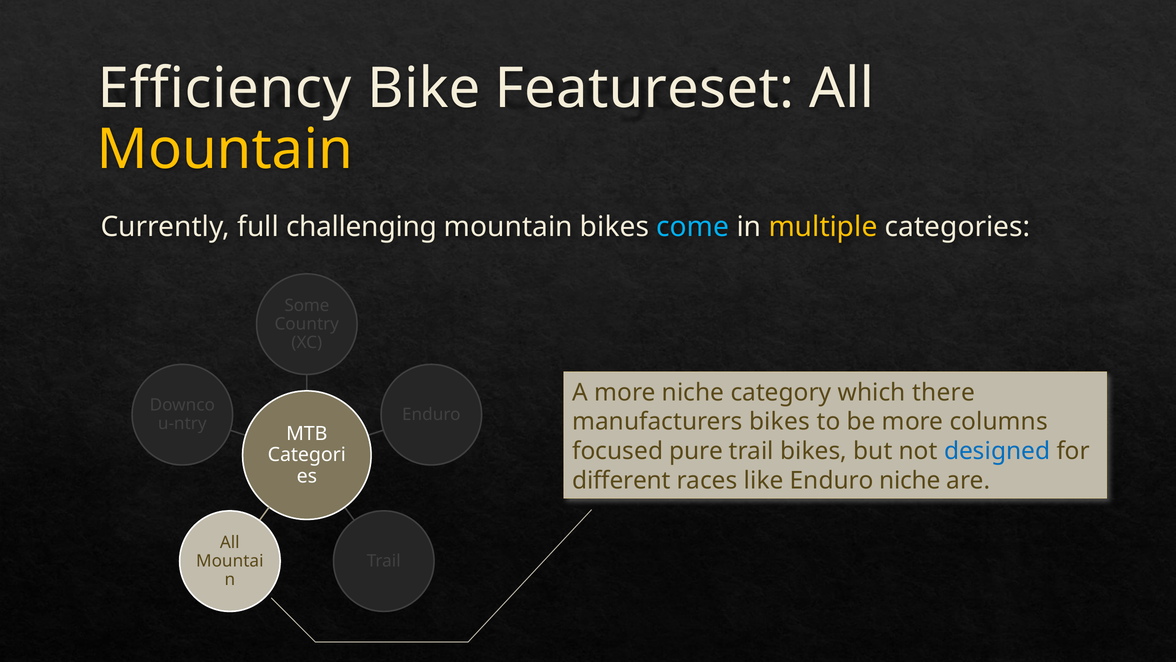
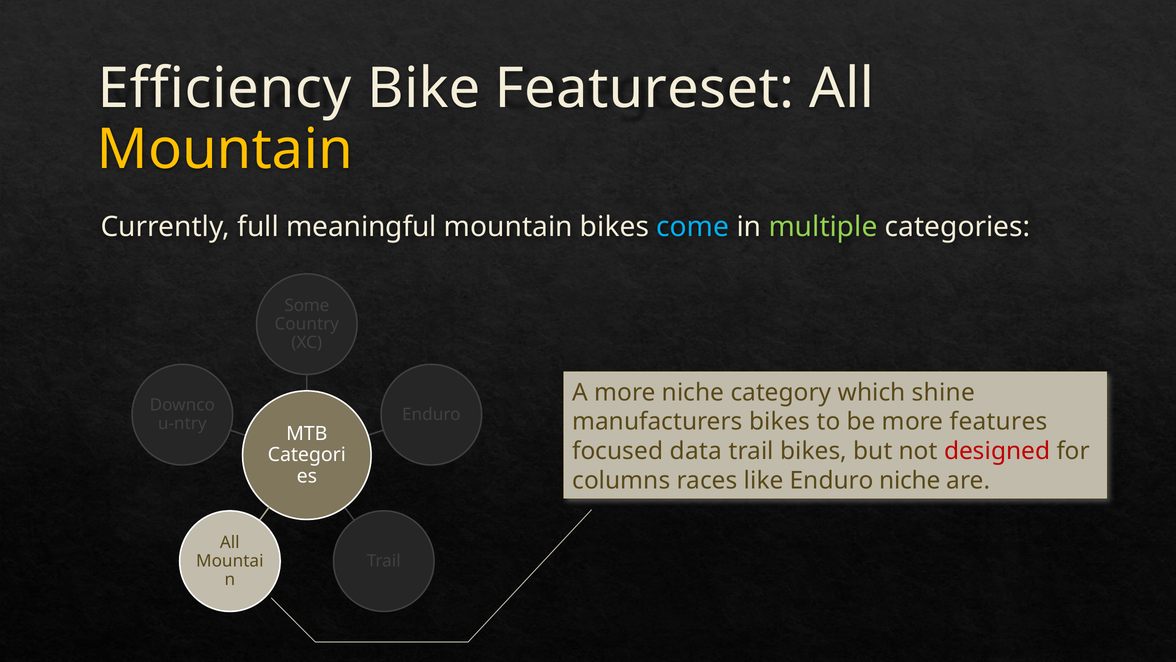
challenging: challenging -> meaningful (361, 227)
multiple colour: yellow -> light green (823, 227)
there: there -> shine (944, 392)
columns: columns -> features (999, 422)
pure: pure -> data (696, 451)
designed colour: blue -> red (997, 451)
different: different -> columns (621, 480)
